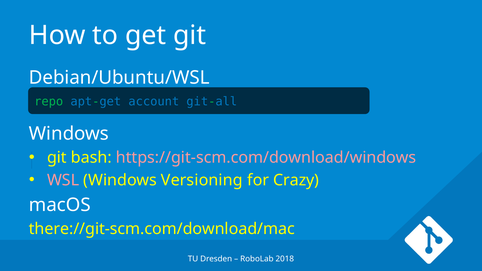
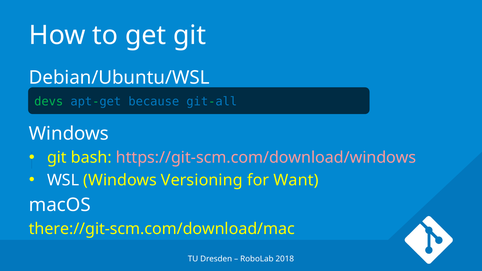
repo: repo -> devs (49, 102)
account: account -> because (154, 102)
WSL colour: pink -> white (63, 180)
Crazy: Crazy -> Want (296, 180)
